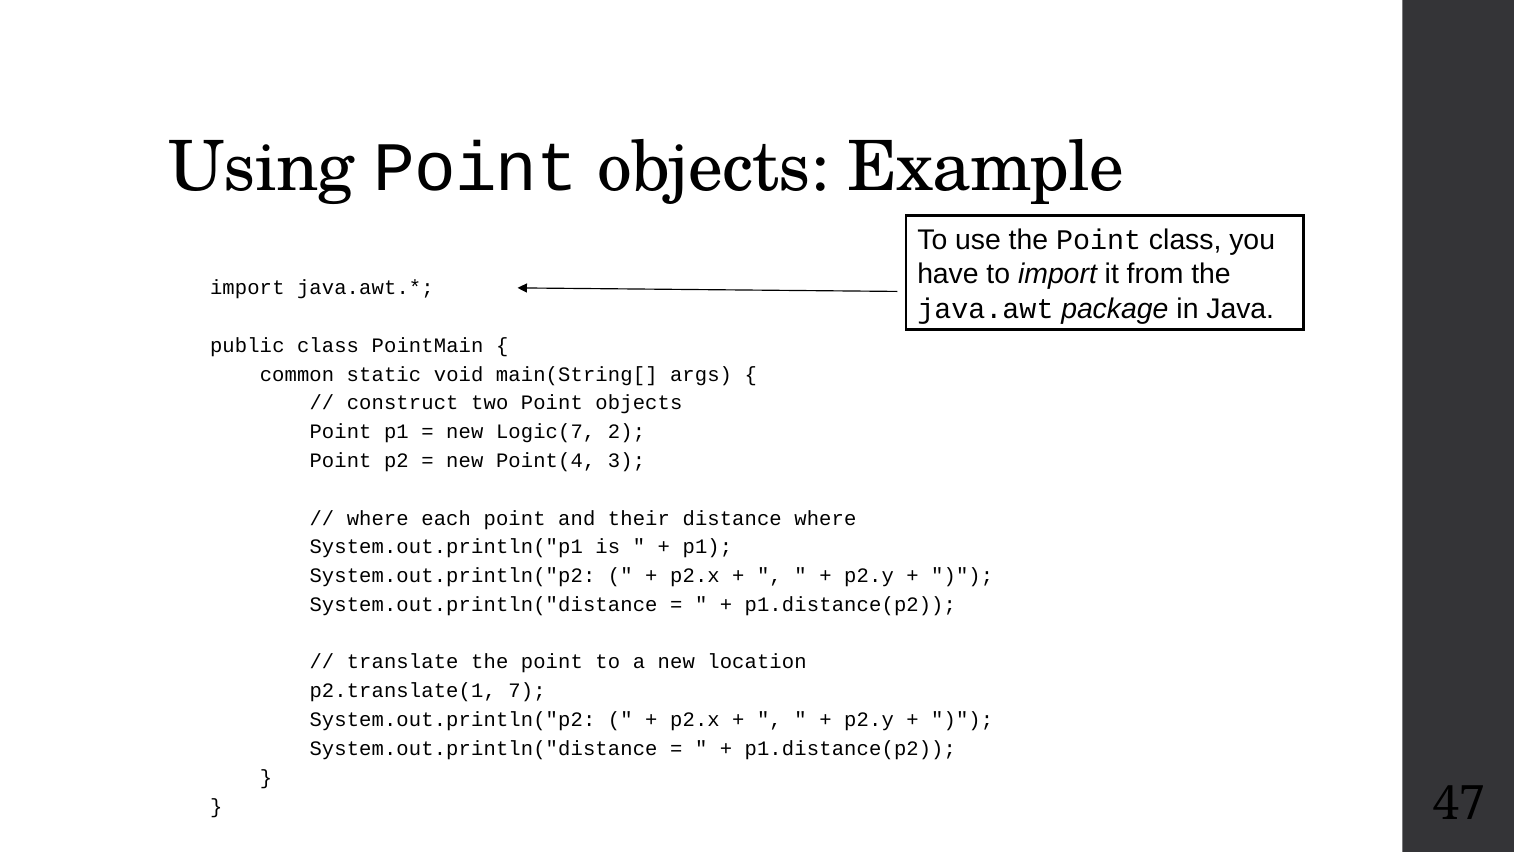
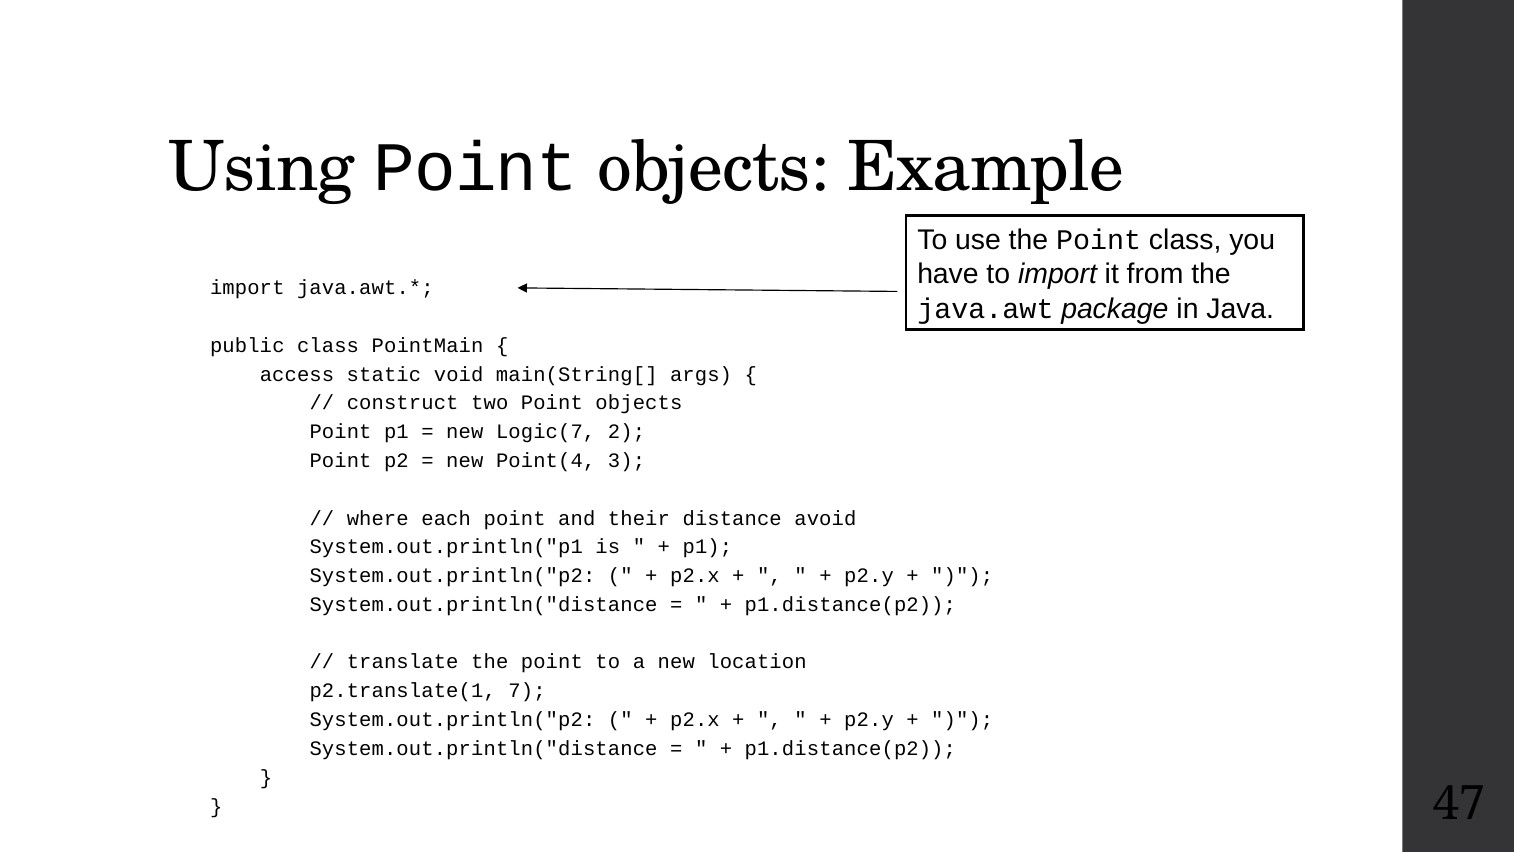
common: common -> access (297, 374)
distance where: where -> avoid (825, 518)
